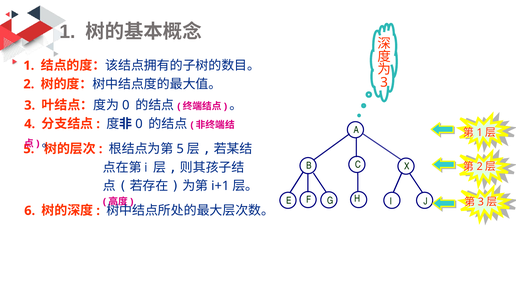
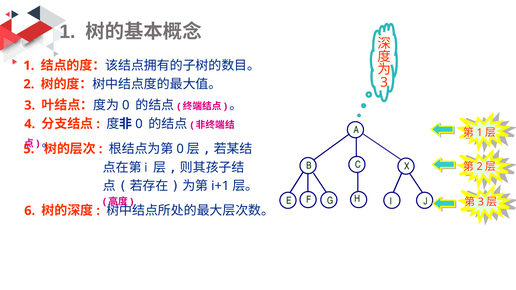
5: 5 -> 0 (180, 149)
